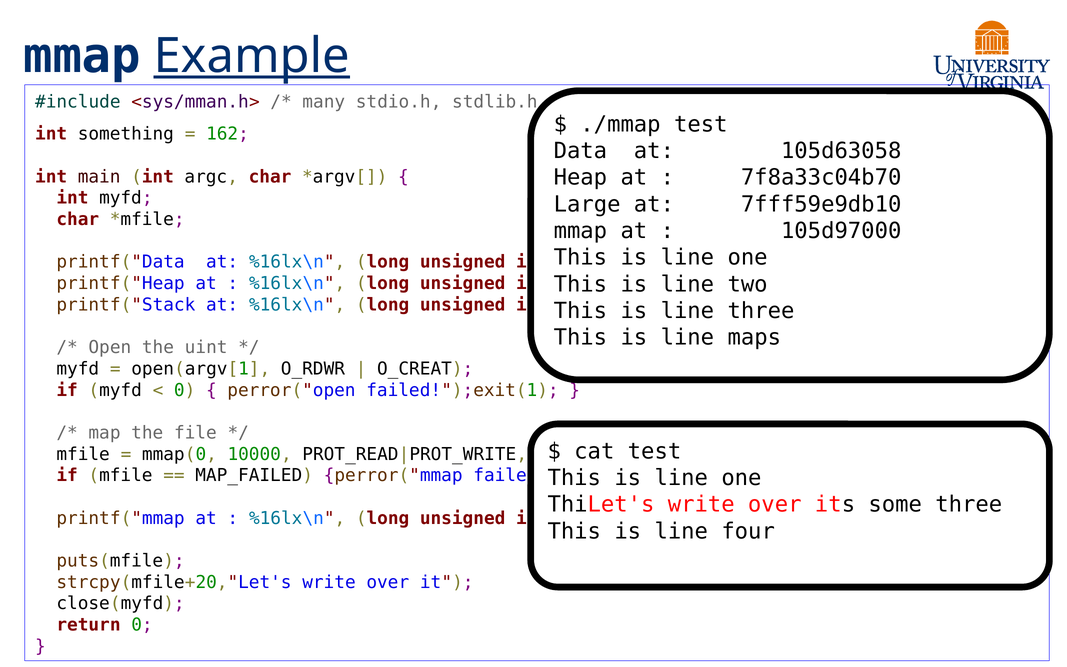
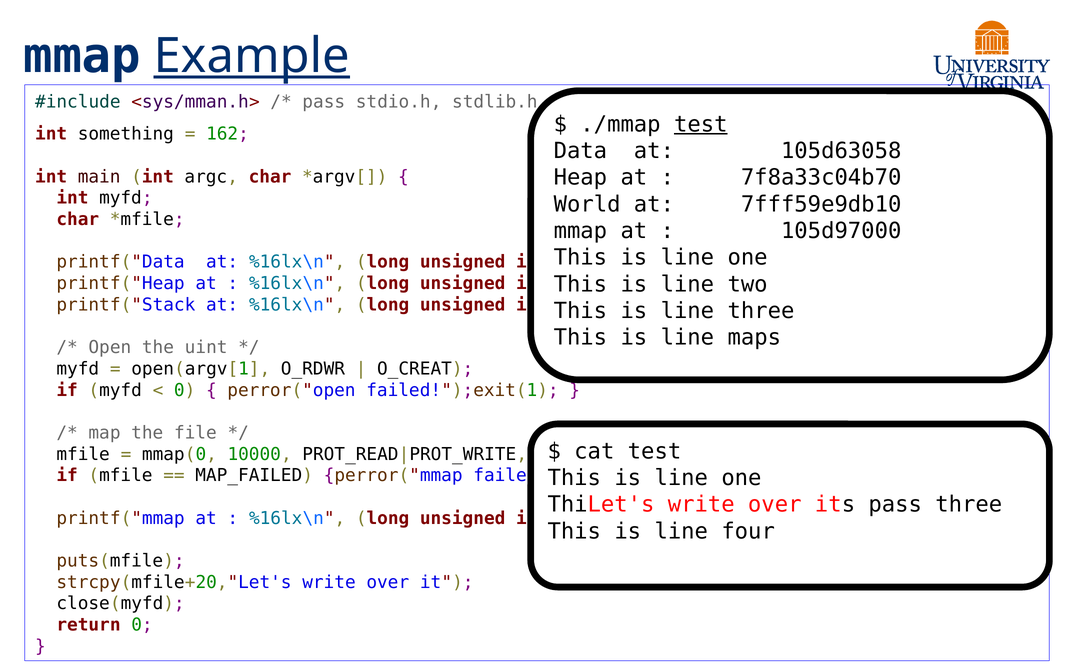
many: many -> pass (324, 102)
test underline: none -> present (701, 124)
Large: Large -> World (587, 204)
its some: some -> pass (895, 505)
